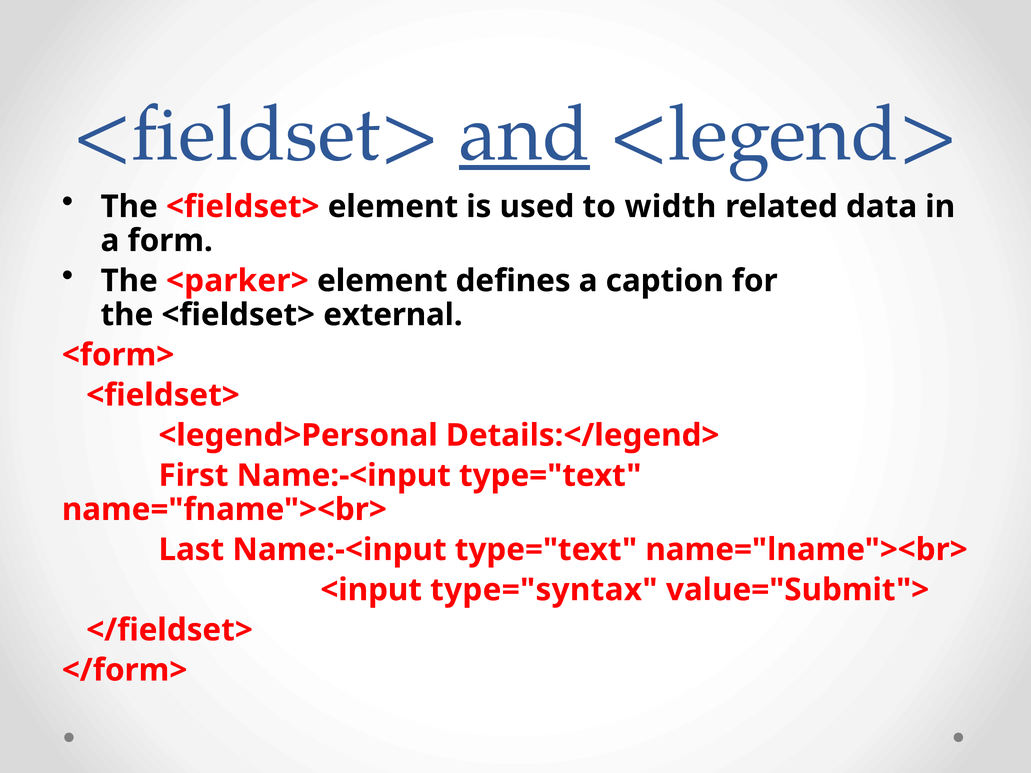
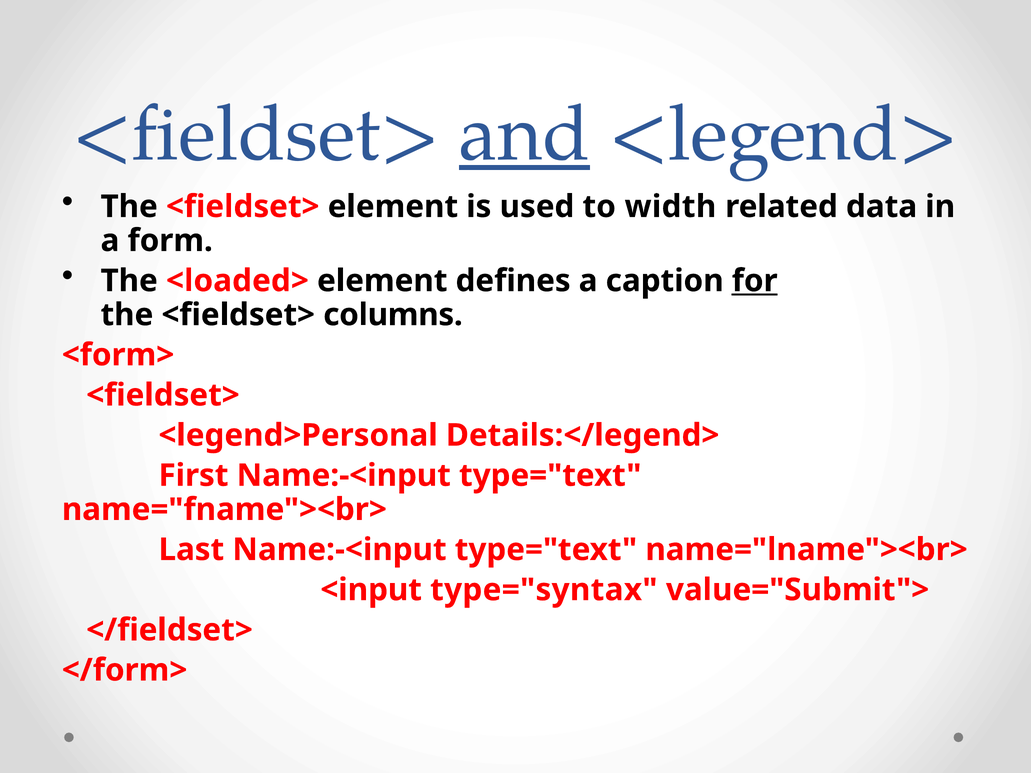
<parker>: <parker> -> <loaded> (237, 281)
for underline: none -> present (755, 281)
external: external -> columns (393, 315)
